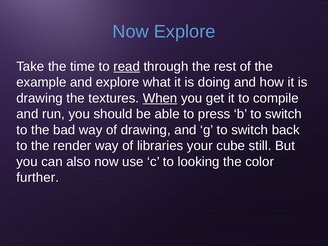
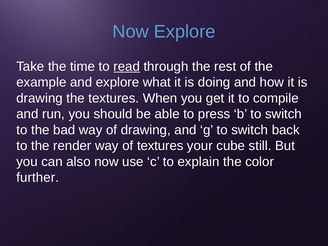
When underline: present -> none (160, 98)
of libraries: libraries -> textures (160, 146)
looking: looking -> explain (199, 162)
